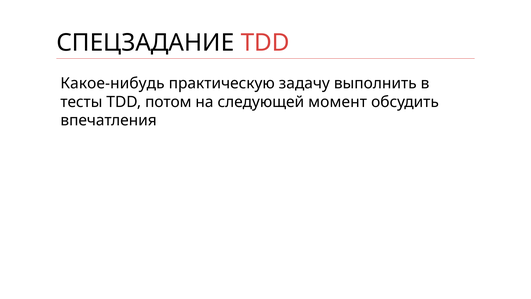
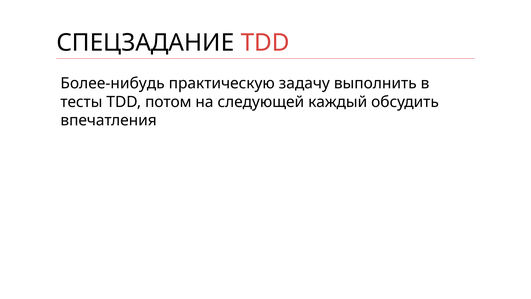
Какое-нибудь: Какое-нибудь -> Более-нибудь (113, 83)
момент: момент -> каждый (338, 102)
